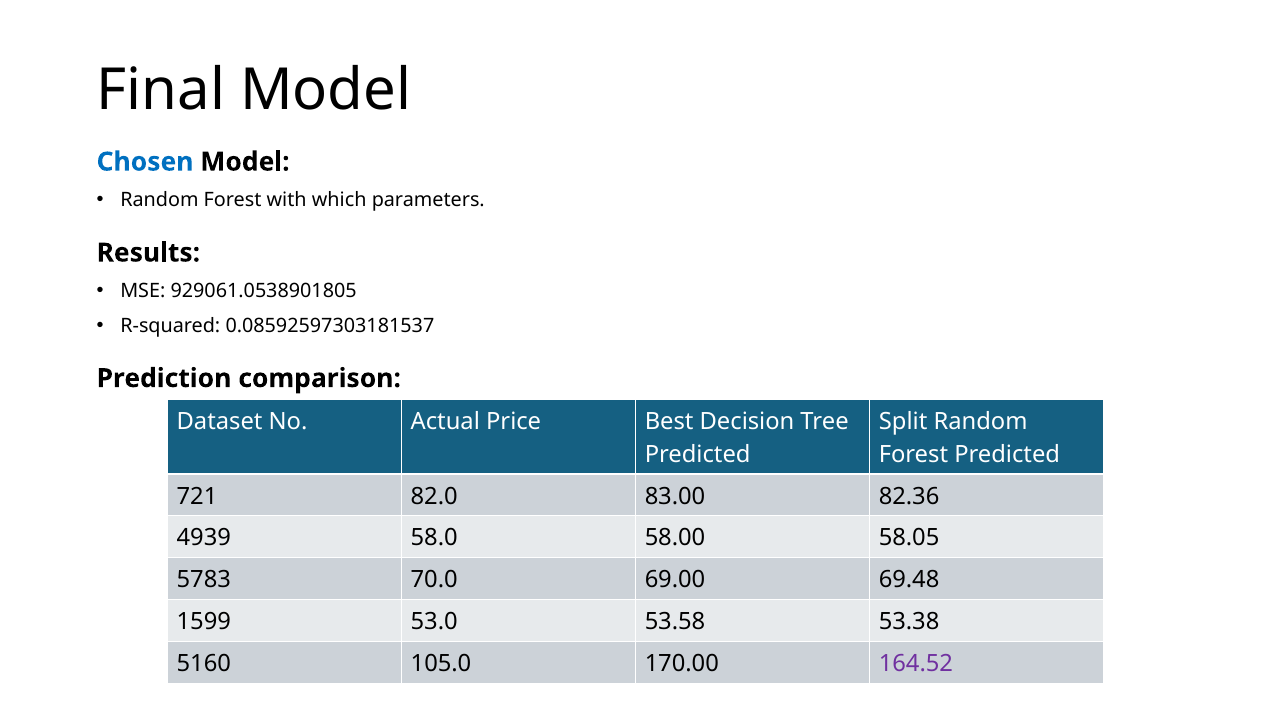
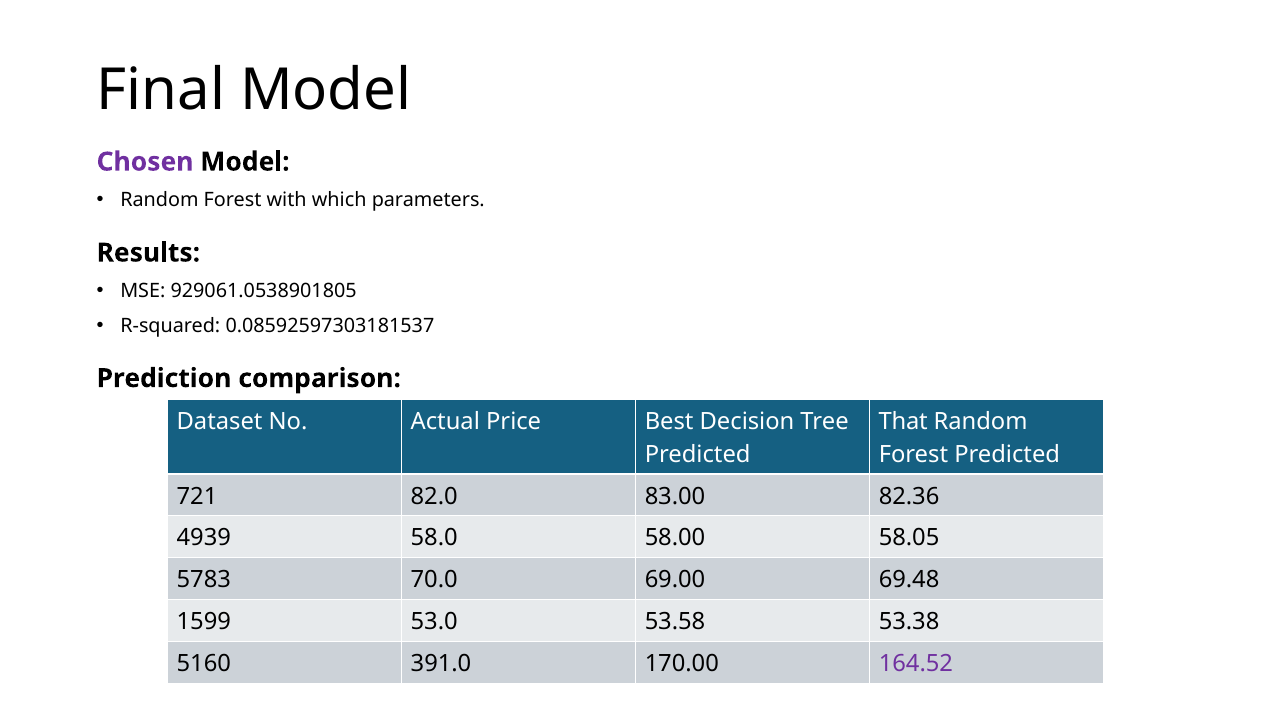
Chosen colour: blue -> purple (145, 162)
Split: Split -> That (903, 422)
105.0: 105.0 -> 391.0 (441, 663)
